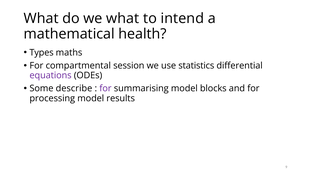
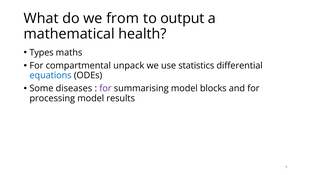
we what: what -> from (123, 18)
intend: intend -> output (182, 18)
session: session -> unpack (129, 66)
equations colour: purple -> blue (51, 75)
describe: describe -> diseases (74, 88)
